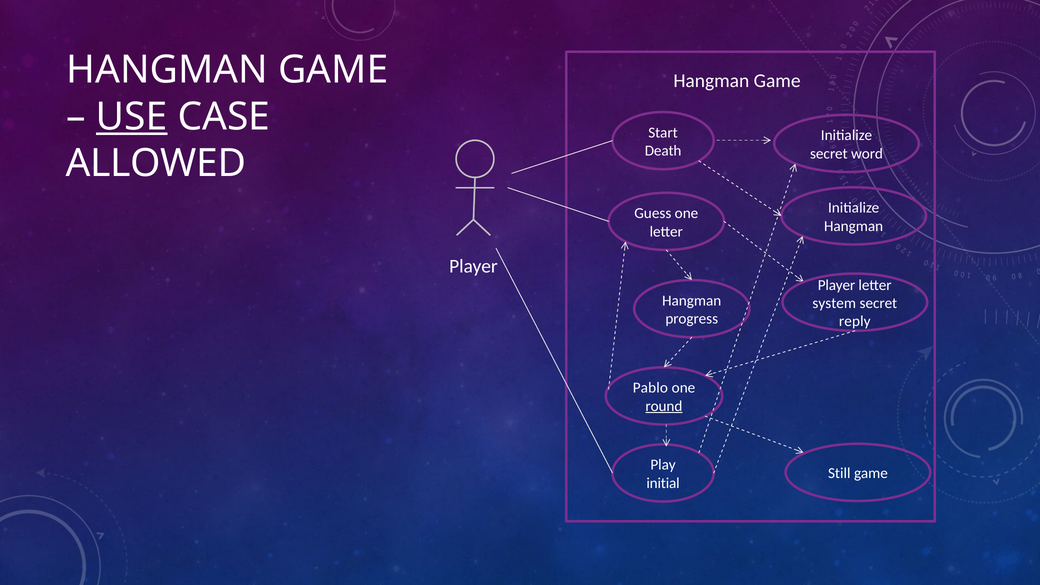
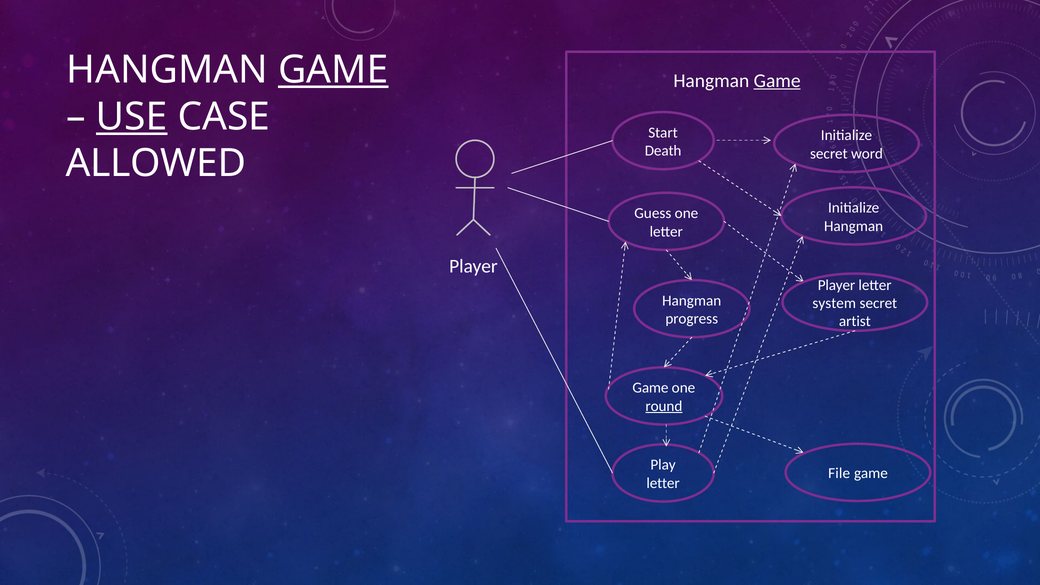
GAME underline: none -> present (333, 70)
Game underline: none -> present (777, 81)
reply: reply -> artist (855, 321)
Pablo: Pablo -> Game (650, 388)
Still: Still -> File (839, 473)
initial: initial -> letter (663, 483)
